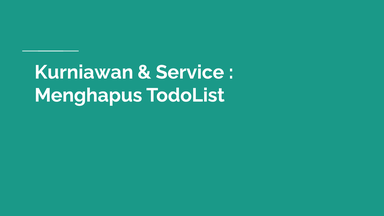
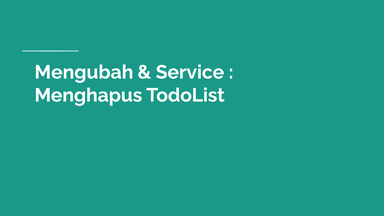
Kurniawan: Kurniawan -> Mengubah (84, 72)
